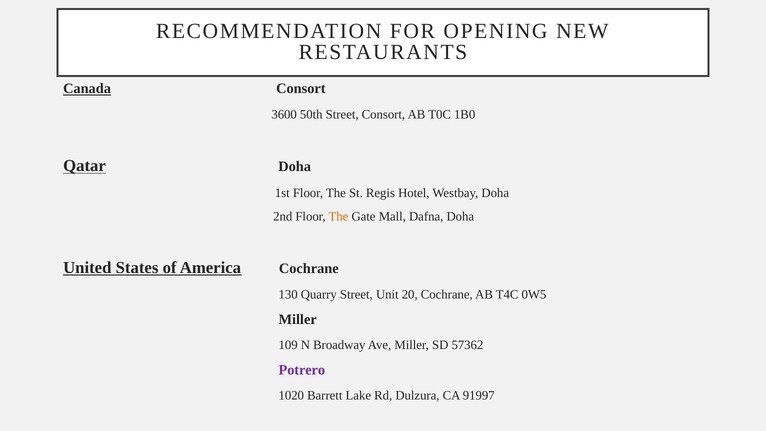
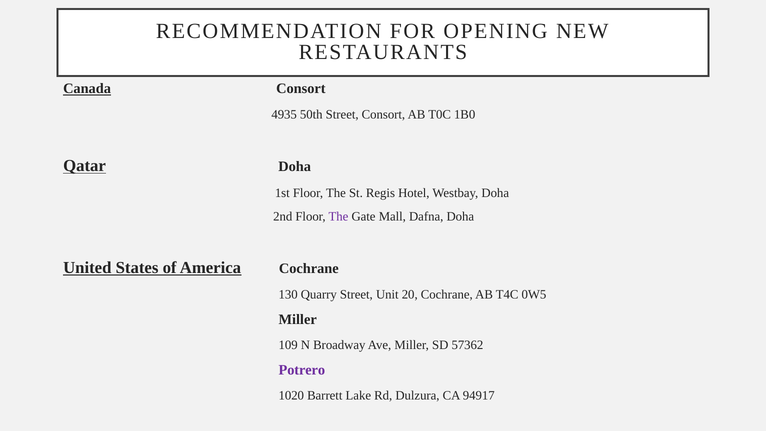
3600: 3600 -> 4935 (284, 114)
The colour: orange -> purple (338, 216)
91997: 91997 -> 94917 (479, 395)
